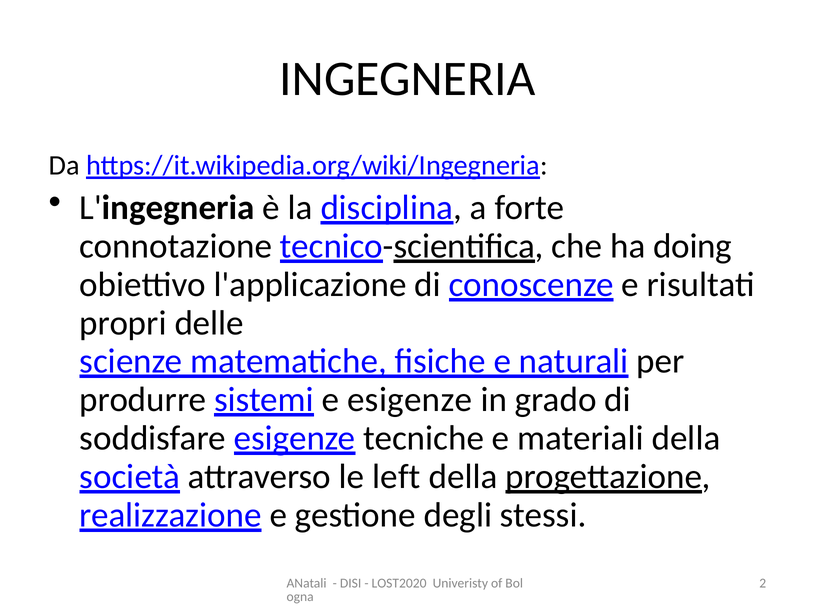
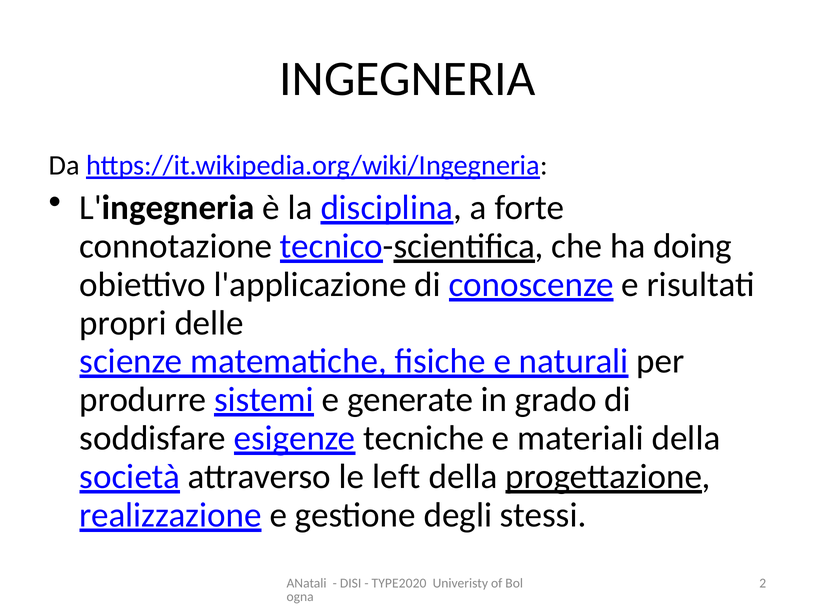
e esigenze: esigenze -> generate (410, 400)
LOST2020: LOST2020 -> TYPE2020 (399, 584)
